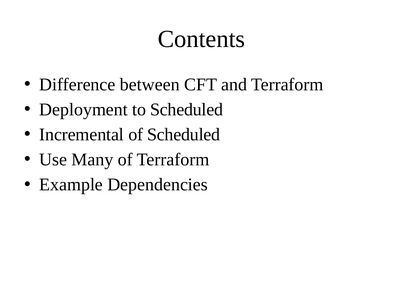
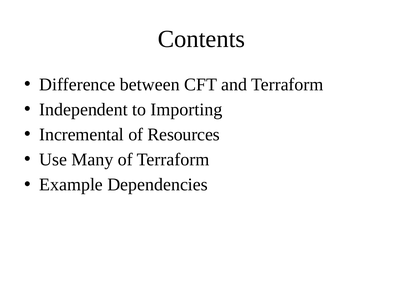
Deployment: Deployment -> Independent (84, 110)
to Scheduled: Scheduled -> Importing (186, 110)
of Scheduled: Scheduled -> Resources (184, 135)
